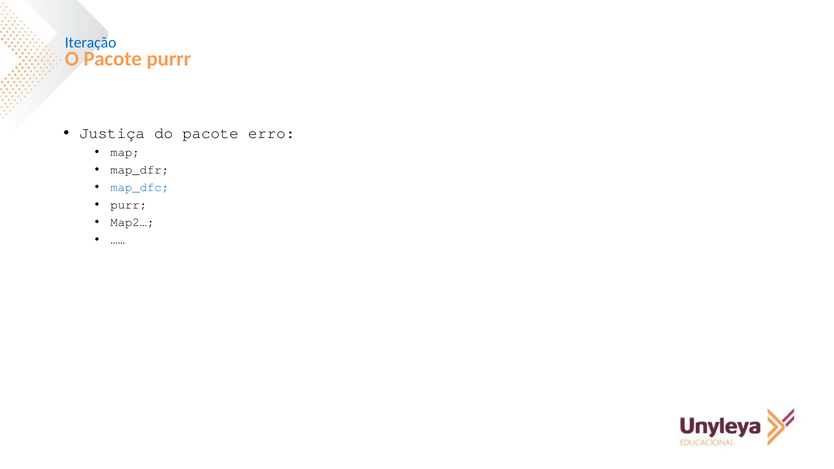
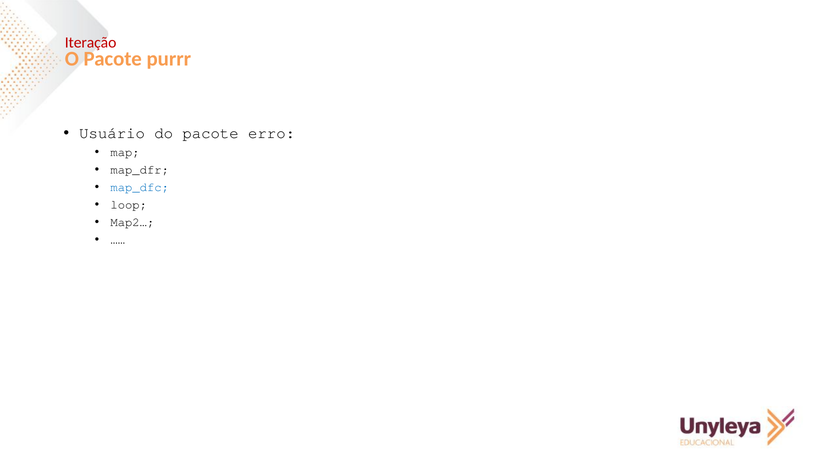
Iteração colour: blue -> red (91, 43)
Justiça: Justiça -> Usuário (112, 133)
purr: purr -> loop (129, 205)
